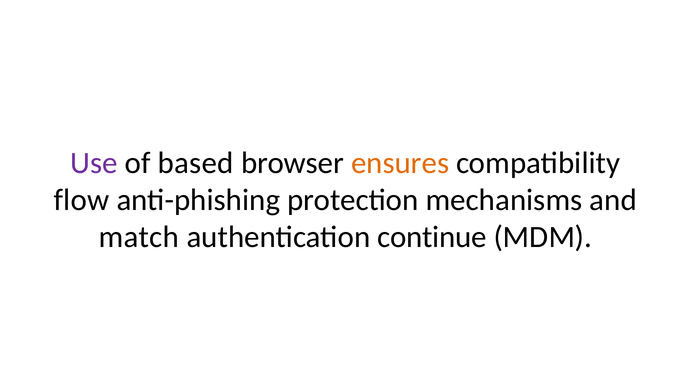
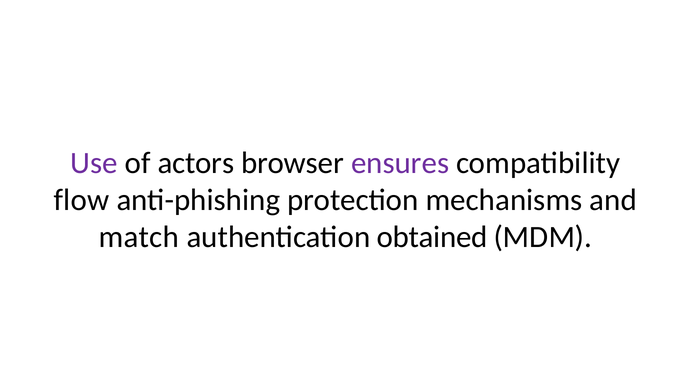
based: based -> actors (196, 163)
ensures colour: orange -> purple (400, 163)
continue: continue -> obtained (432, 237)
